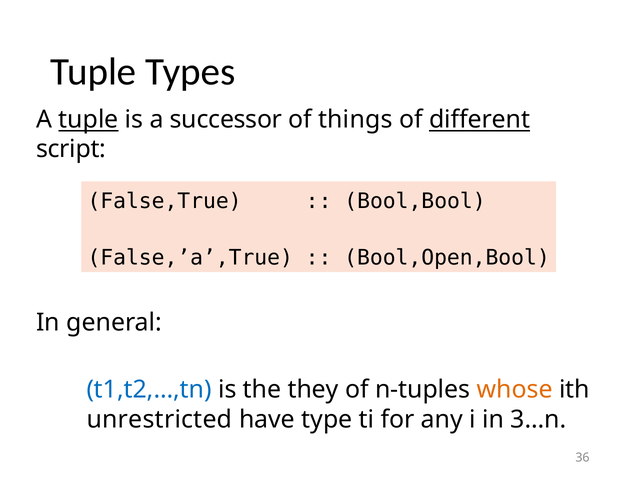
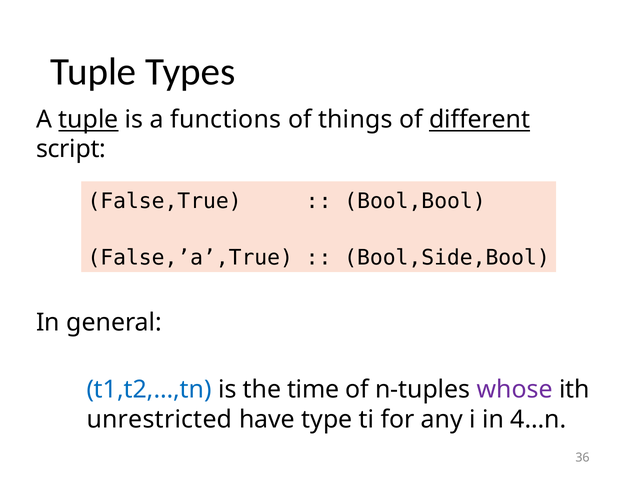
successor: successor -> functions (226, 119)
Bool,Open,Bool: Bool,Open,Bool -> Bool,Side,Bool (447, 258)
they: they -> time (313, 390)
whose colour: orange -> purple (515, 390)
3…n: 3…n -> 4…n (538, 420)
